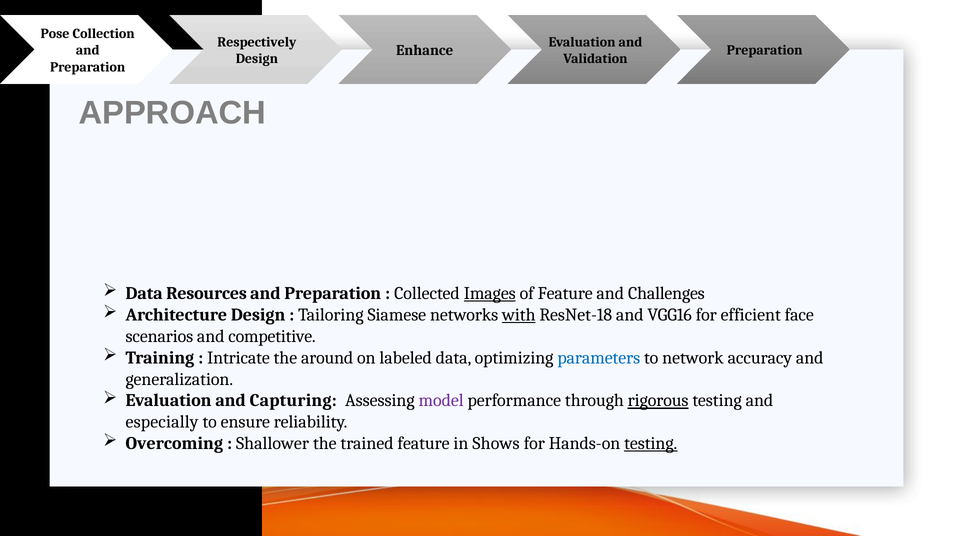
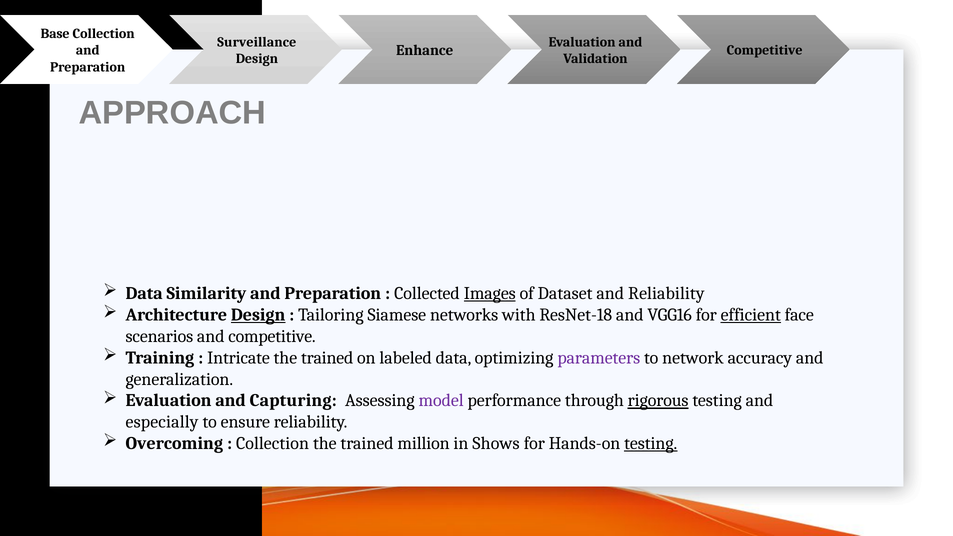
Pose: Pose -> Base (55, 34)
Respectively: Respectively -> Surveillance (257, 42)
Preparation: Preparation -> Competitive (765, 50)
Resources: Resources -> Similarity (206, 293)
of Feature: Feature -> Dataset (565, 293)
and Challenges: Challenges -> Reliability (666, 293)
Design underline: none -> present (258, 315)
with underline: present -> none (519, 315)
efficient underline: none -> present (751, 315)
around: around -> trained (327, 358)
parameters colour: blue -> purple (599, 358)
Shallower: Shallower -> Collection (272, 444)
trained feature: feature -> million (424, 444)
